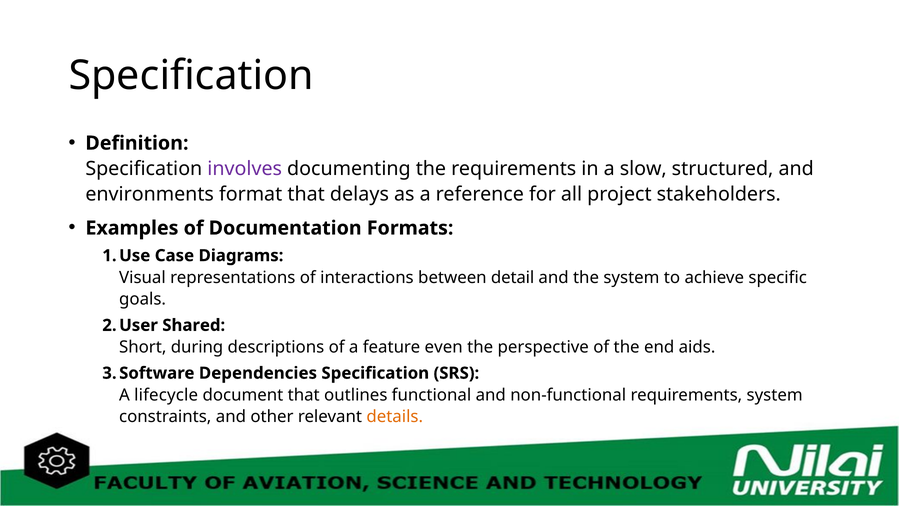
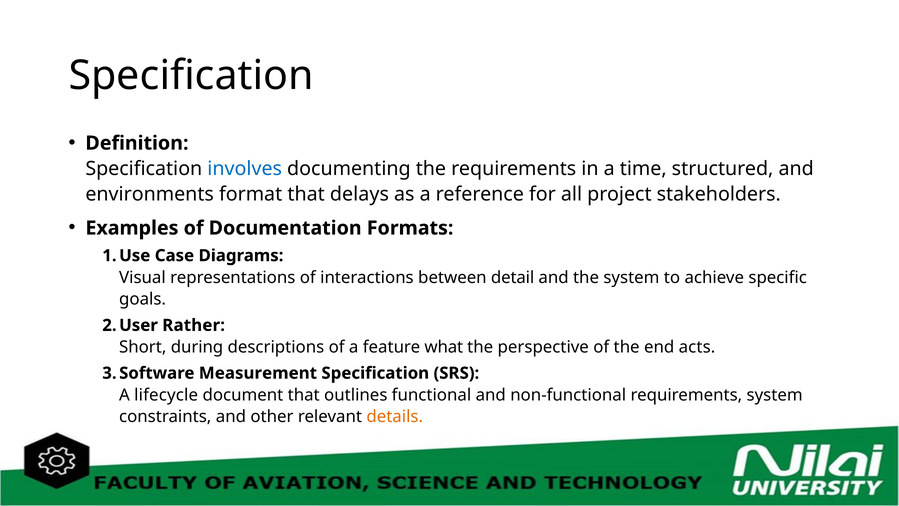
involves colour: purple -> blue (245, 169)
slow: slow -> time (643, 169)
Shared: Shared -> Rather (194, 325)
even: even -> what (444, 347)
aids: aids -> acts (697, 347)
Dependencies: Dependencies -> Measurement (258, 373)
